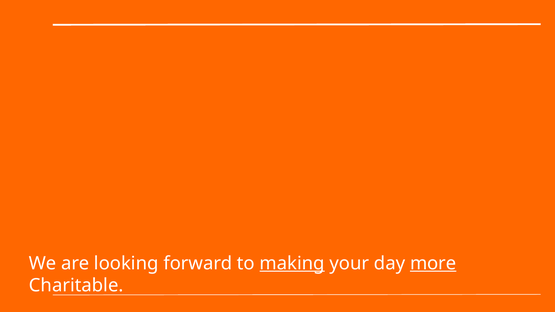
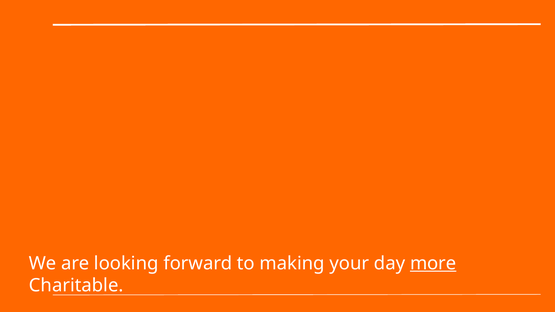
making underline: present -> none (292, 263)
